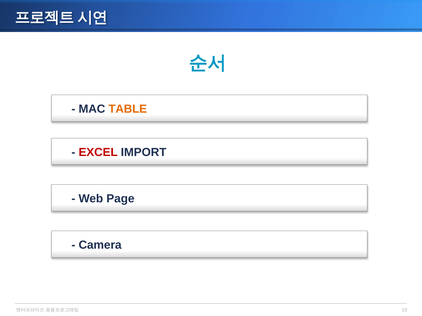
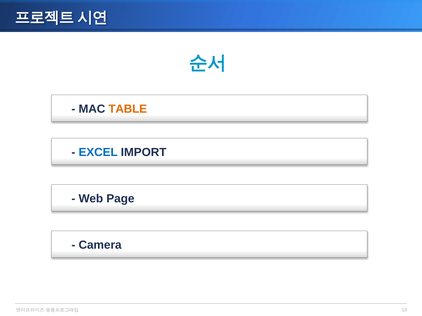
EXCEL colour: red -> blue (98, 152)
